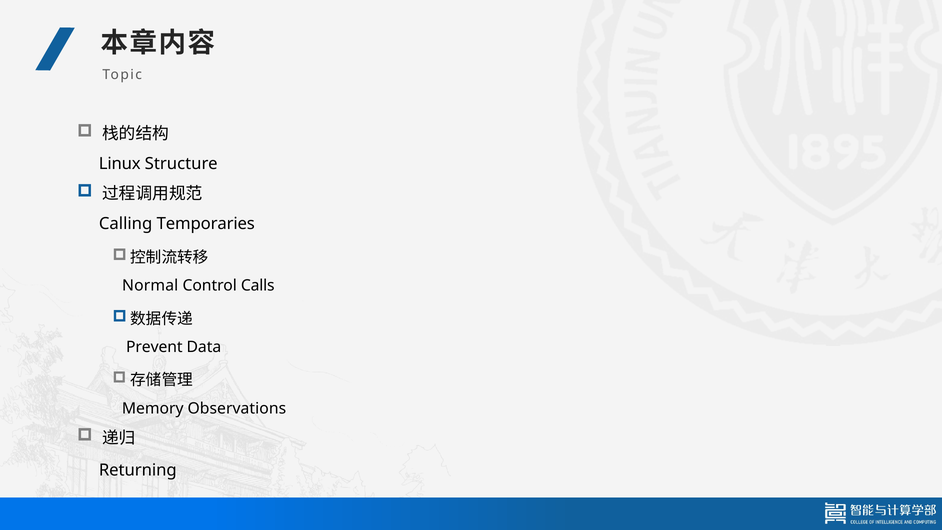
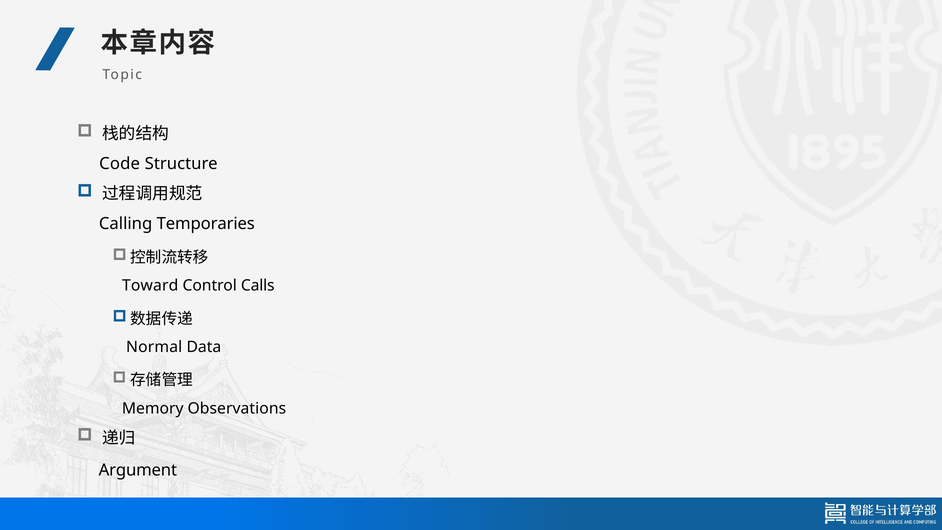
Linux: Linux -> Code (120, 164)
Normal: Normal -> Toward (150, 286)
Prevent: Prevent -> Normal (154, 347)
Returning: Returning -> Argument (138, 470)
